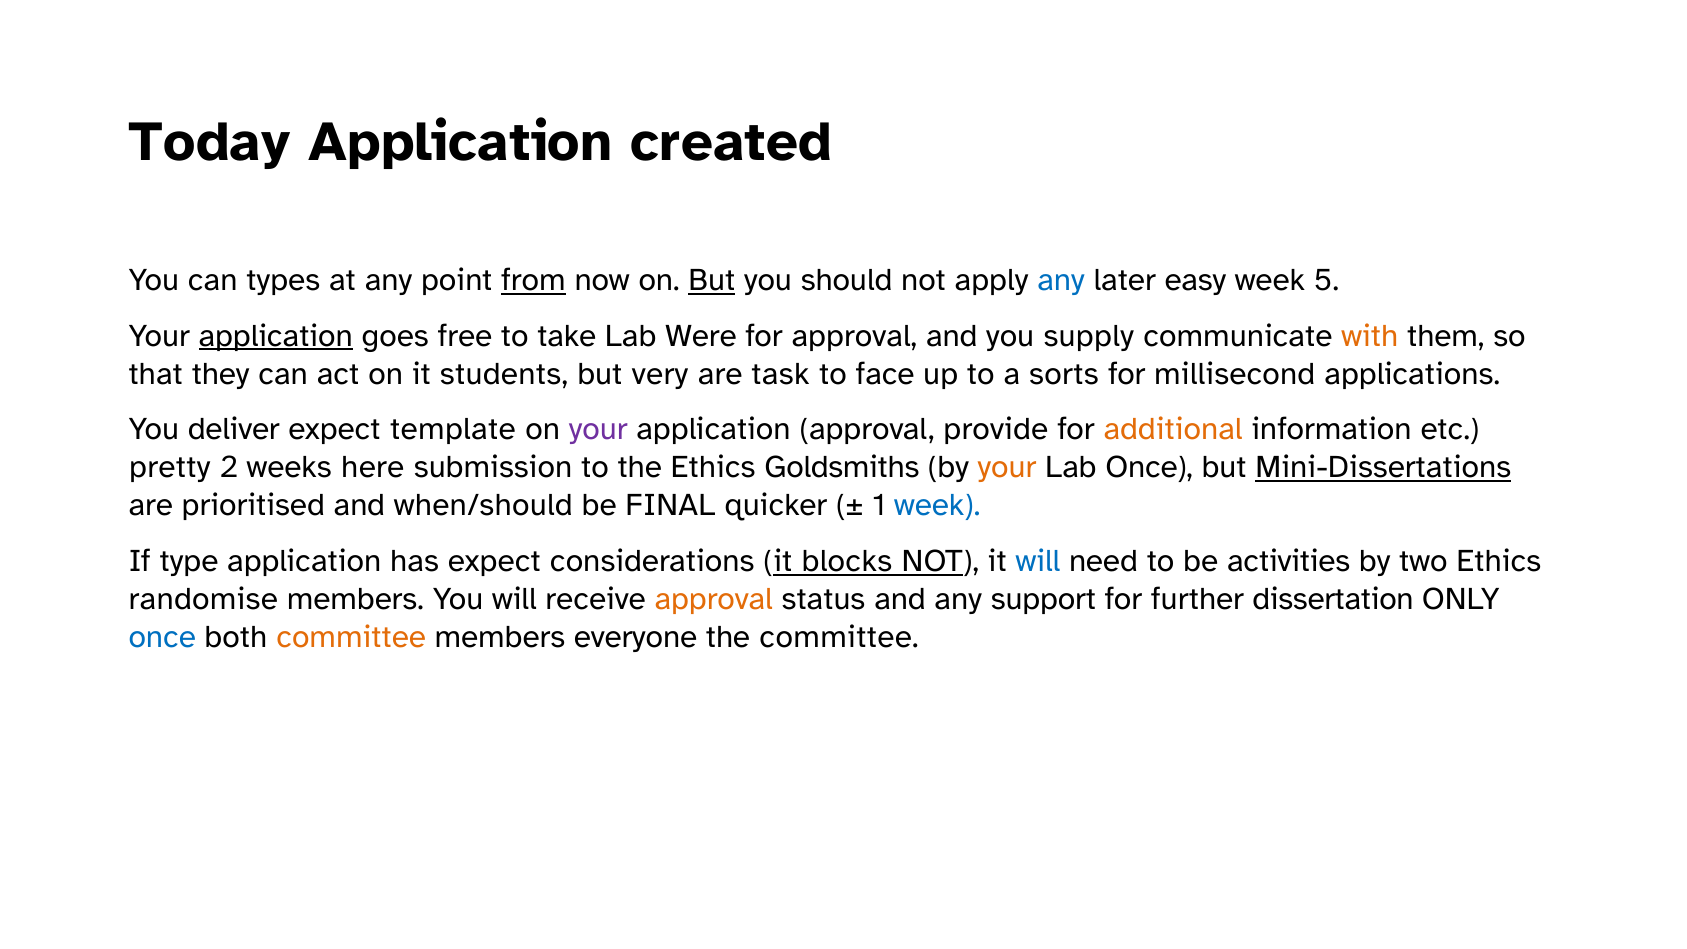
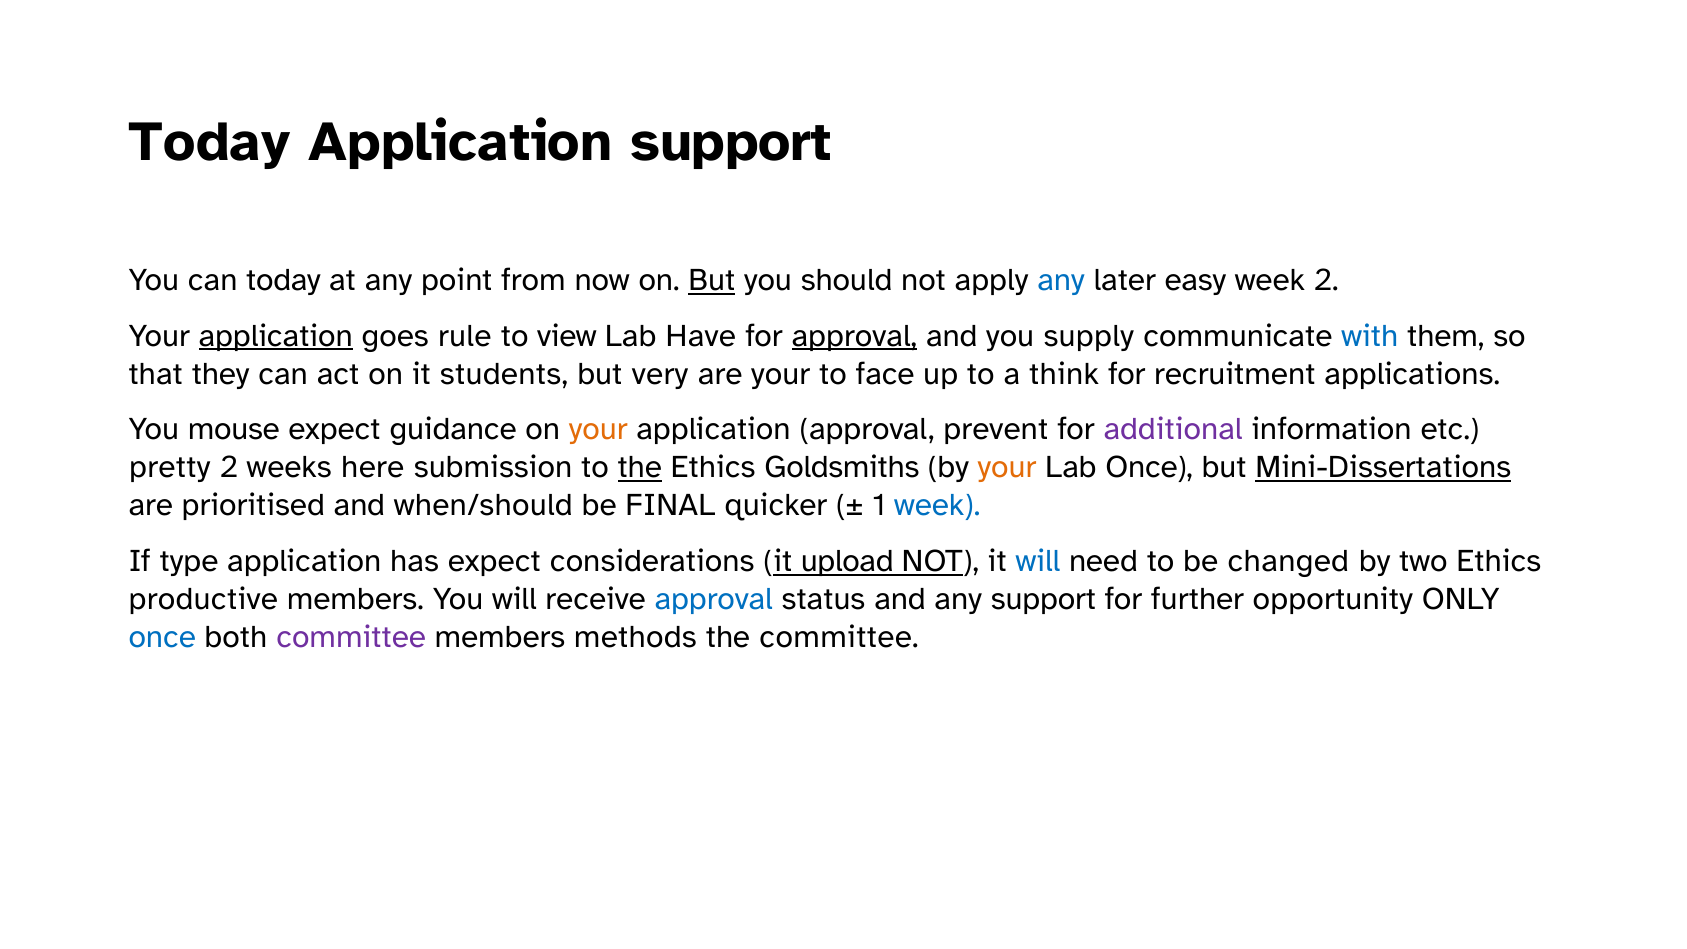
Application created: created -> support (731, 142)
can types: types -> today (283, 280)
from underline: present -> none (533, 280)
week 5: 5 -> 2 (1326, 280)
free: free -> rule (465, 336)
take: take -> view (567, 336)
Were: Were -> Have (701, 336)
approval underline: none -> present (854, 336)
with colour: orange -> blue (1370, 336)
are task: task -> your (781, 374)
sorts: sorts -> think (1064, 374)
millisecond: millisecond -> recruitment (1235, 374)
deliver: deliver -> mouse (234, 429)
template: template -> guidance (453, 429)
your colour: purple -> orange (598, 429)
provide: provide -> prevent (996, 429)
additional colour: orange -> purple (1173, 429)
the underline: none -> present (640, 467)
blocks: blocks -> upload (847, 561)
activities: activities -> changed (1288, 561)
randomise: randomise -> productive (203, 599)
approval colour: orange -> blue (714, 599)
dissertation: dissertation -> opportunity (1333, 599)
committee colour: orange -> purple (351, 637)
everyone: everyone -> methods (635, 637)
